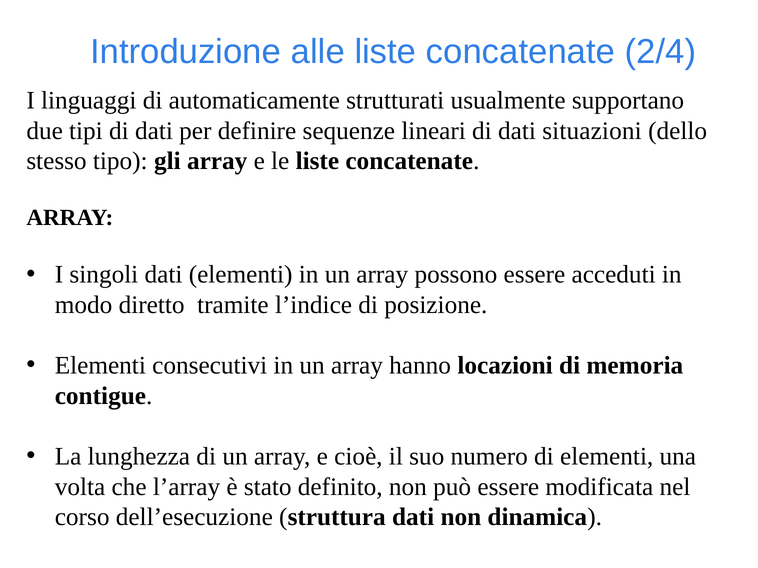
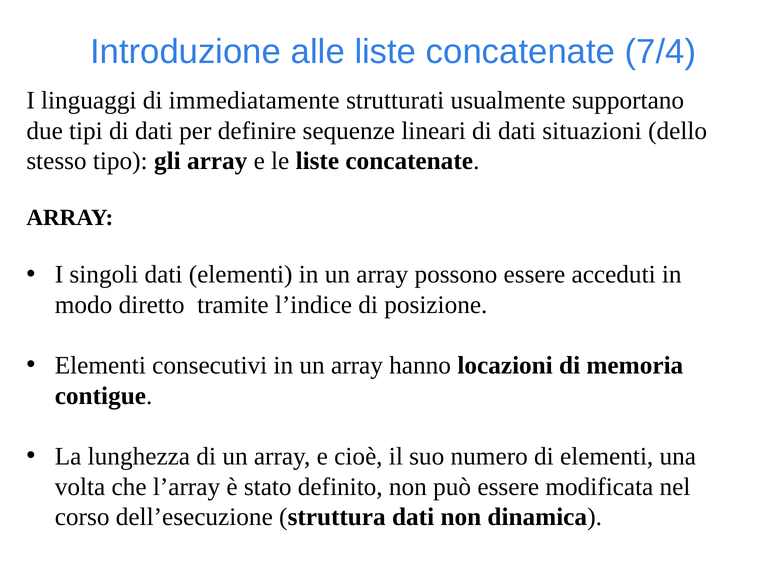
2/4: 2/4 -> 7/4 (660, 52)
automaticamente: automaticamente -> immediatamente (254, 101)
